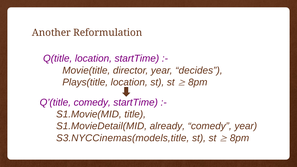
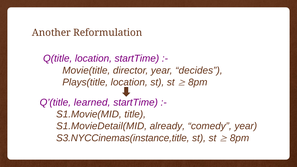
Q’(title comedy: comedy -> learned (92, 102)
S3.NYCCinemas(models,title: S3.NYCCinemas(models,title -> S3.NYCCinemas(instance,title (123, 138)
